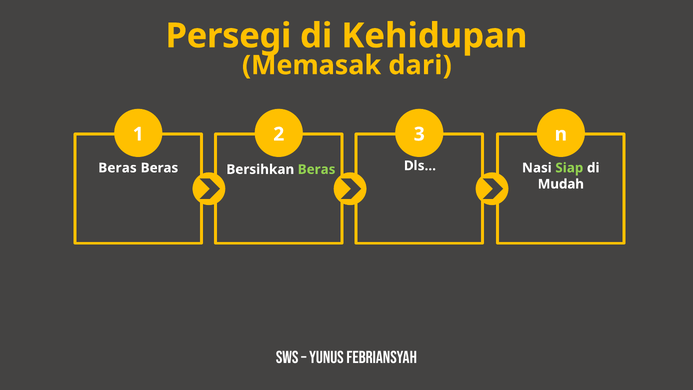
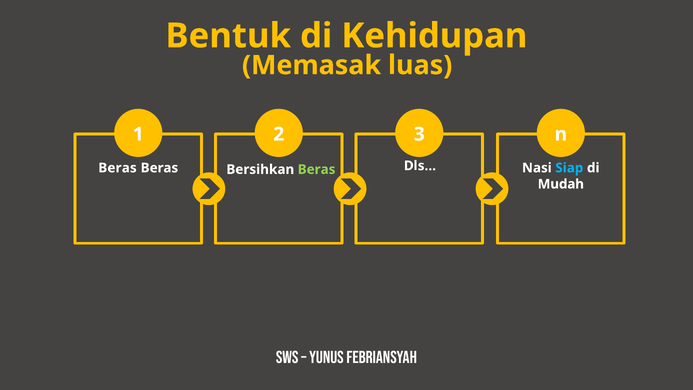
Persegi: Persegi -> Bentuk (228, 36)
dari: dari -> luas (420, 65)
Siap colour: light green -> light blue (569, 168)
